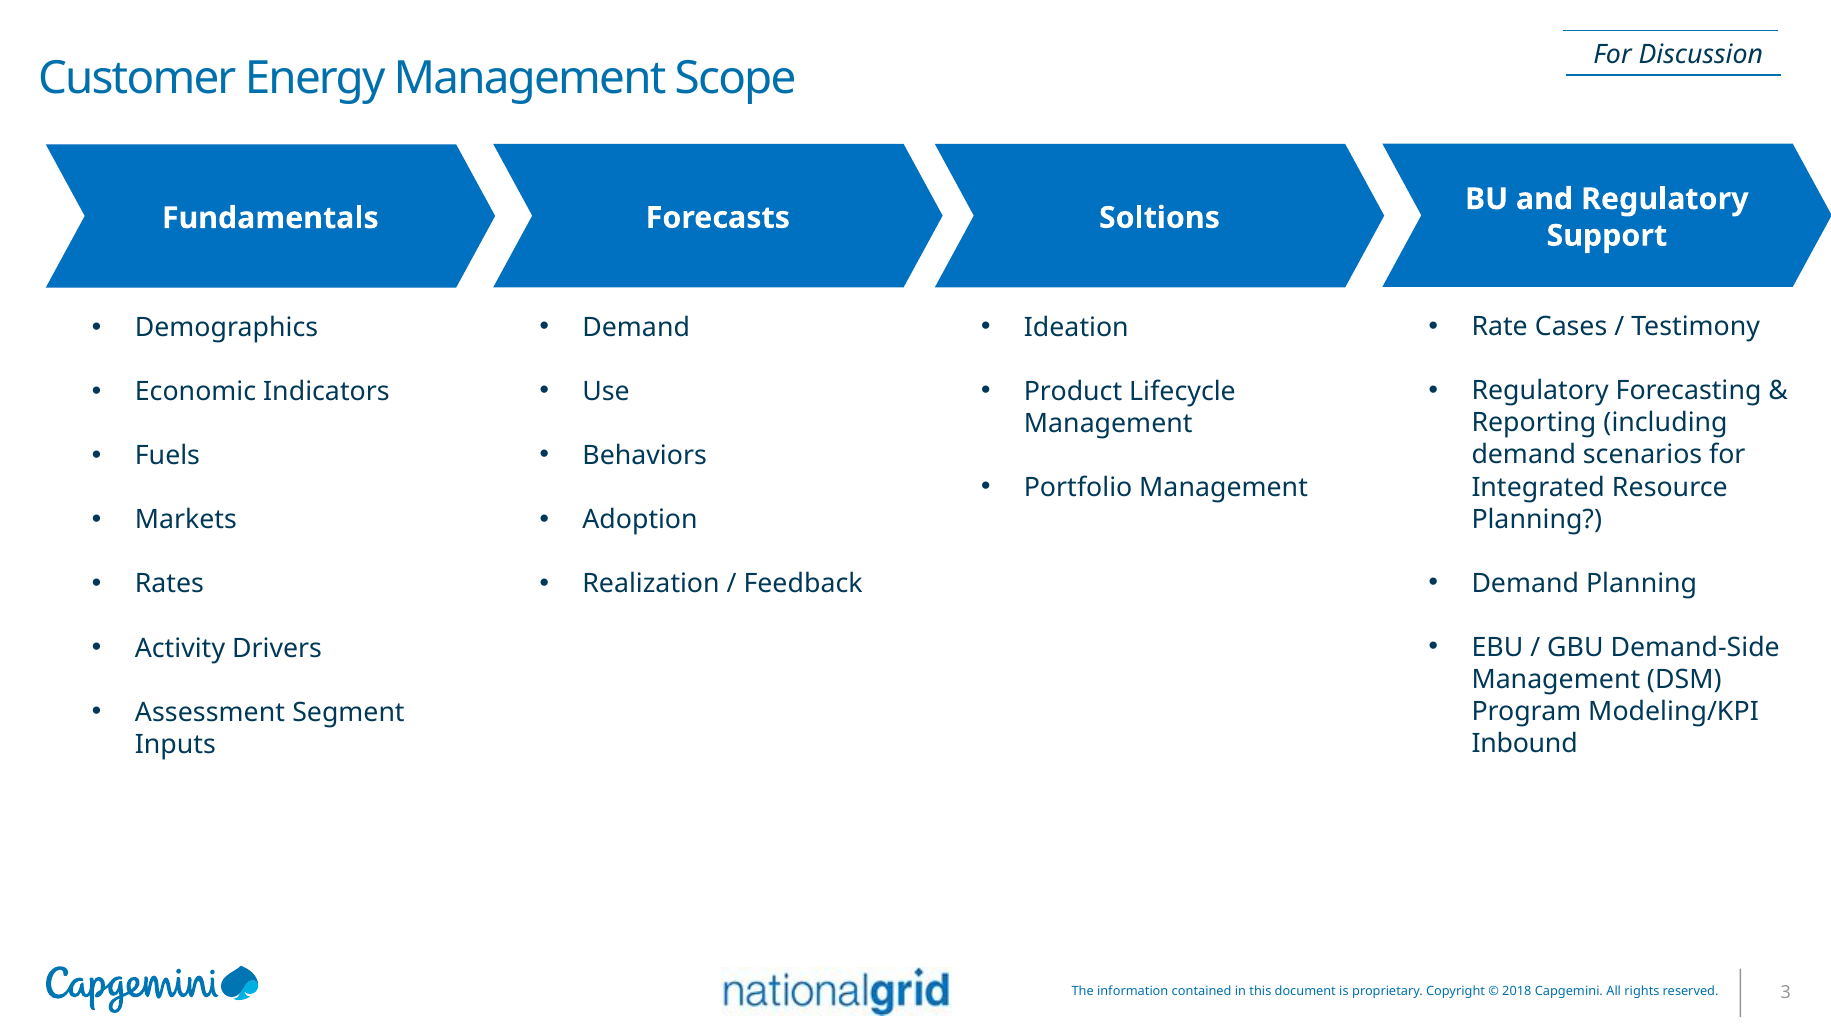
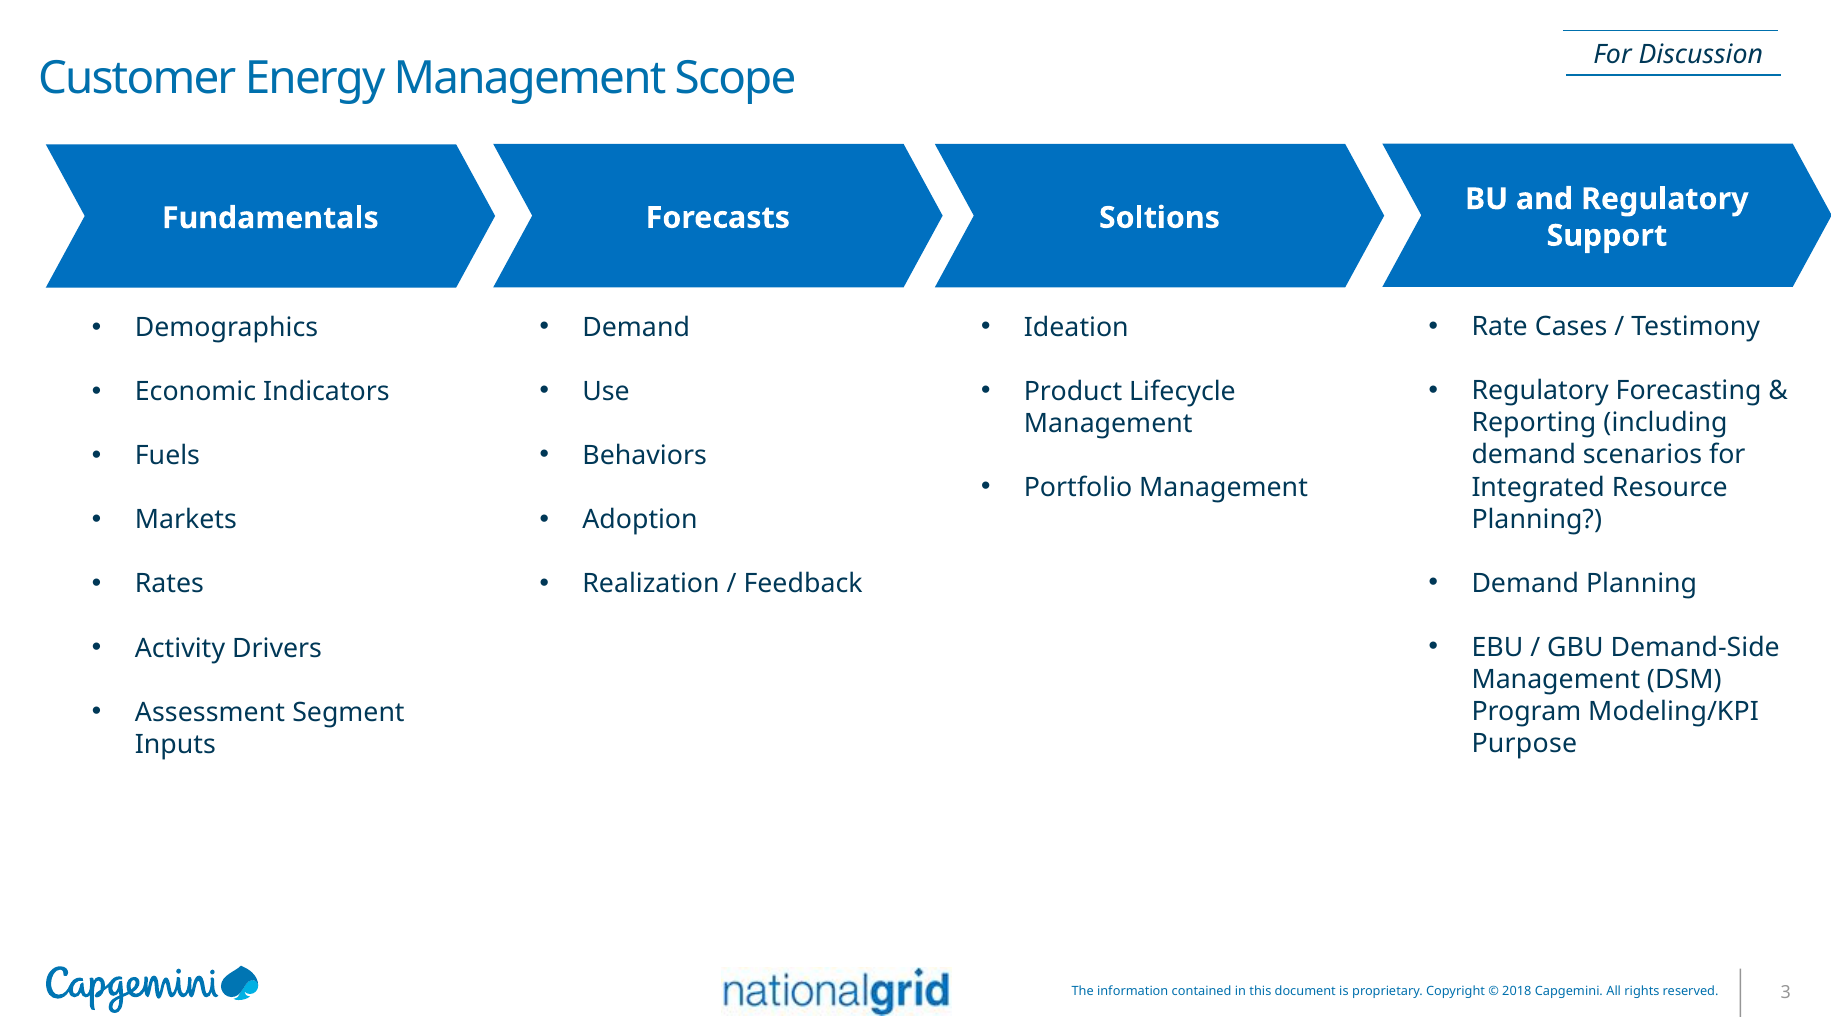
Inbound: Inbound -> Purpose (1524, 744)
